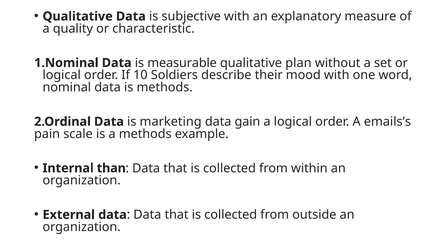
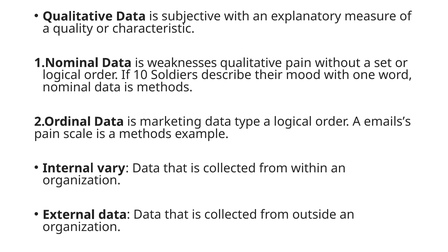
measurable: measurable -> weaknesses (182, 63)
qualitative plan: plan -> pain (298, 63)
gain: gain -> type (247, 122)
than: than -> vary (111, 168)
